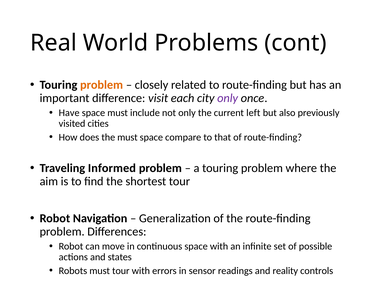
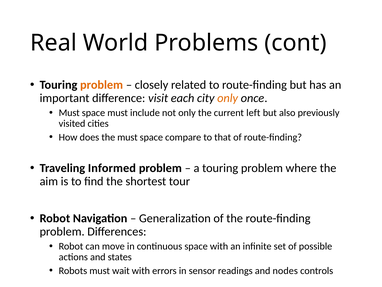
only colour: purple -> orange (228, 98)
Have: Have -> Must (69, 113)
must tour: tour -> wait (121, 270)
reality: reality -> nodes (285, 270)
